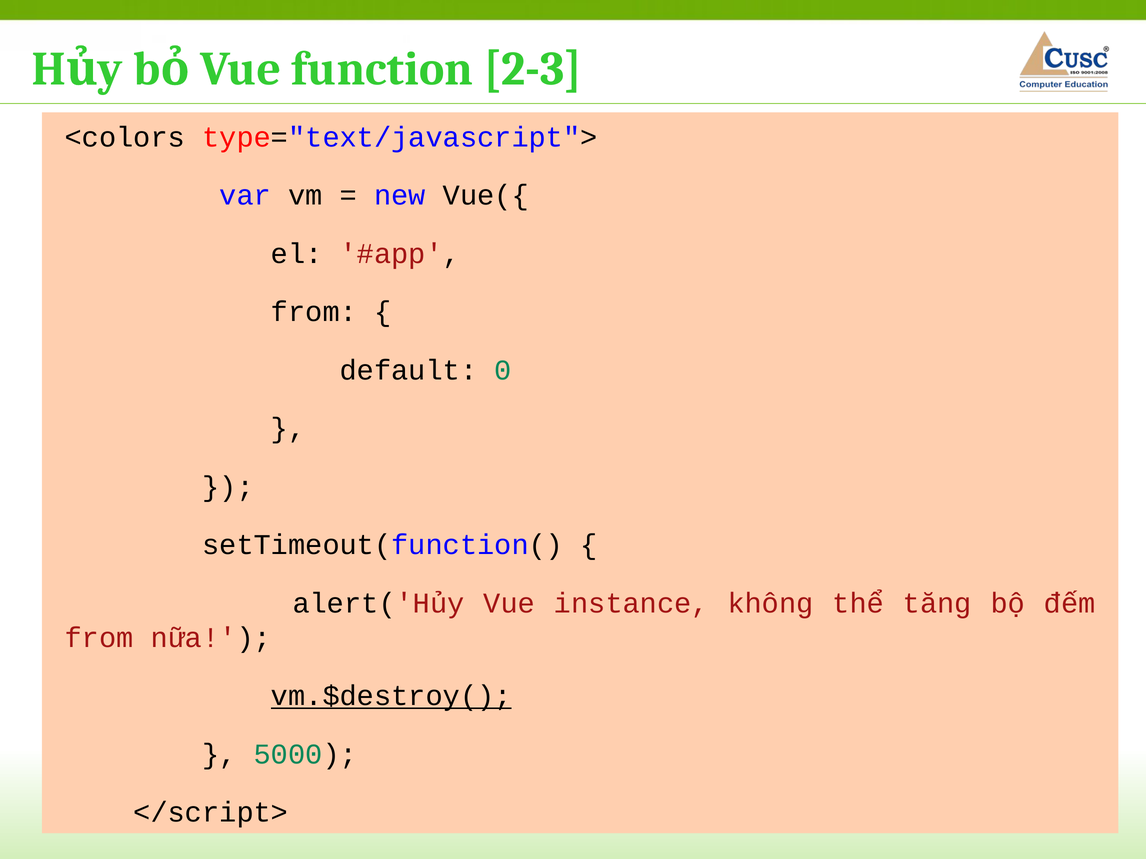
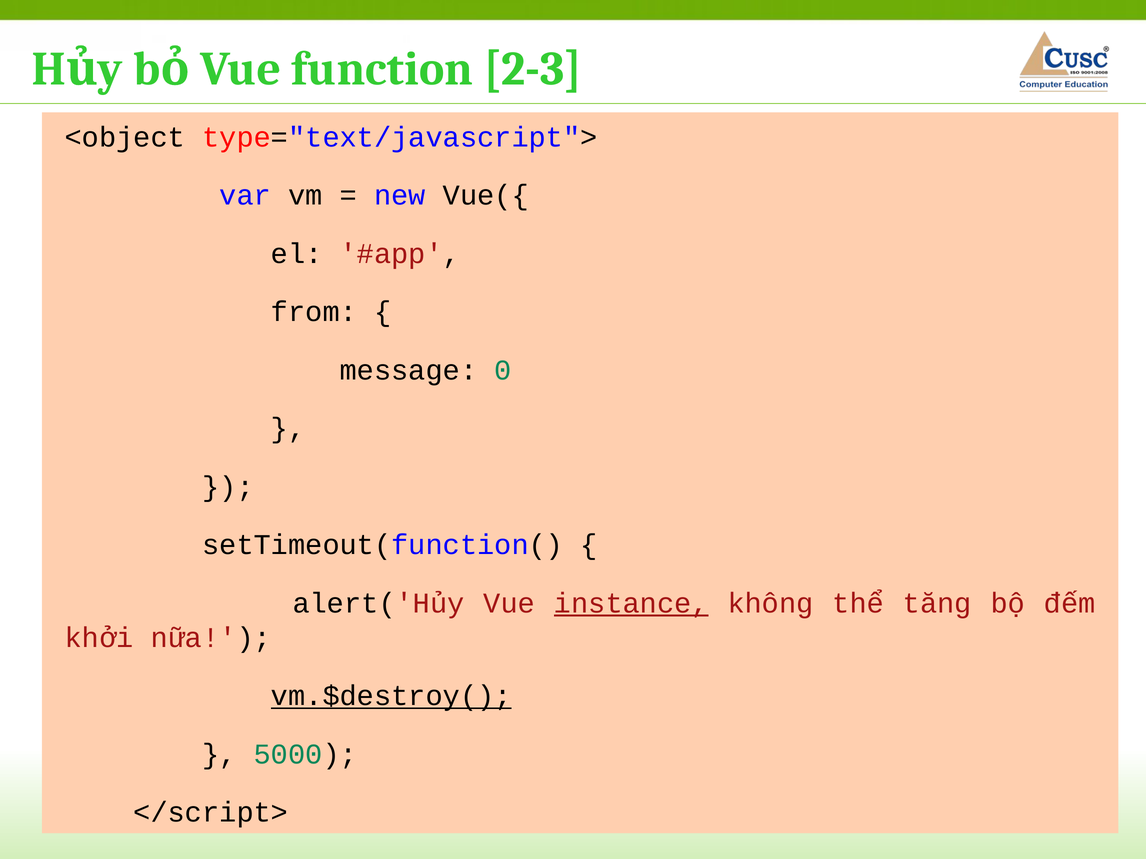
<colors: <colors -> <object (125, 137)
default: default -> message (408, 370)
instance underline: none -> present (631, 604)
from: from -> khởi (99, 638)
